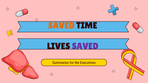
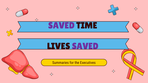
SAVED colour: orange -> purple (61, 26)
